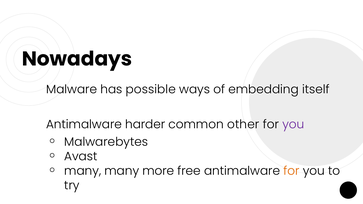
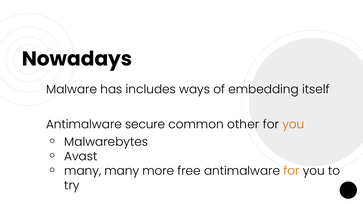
possible: possible -> includes (151, 89)
harder: harder -> secure (145, 125)
you colour: purple -> orange (293, 125)
